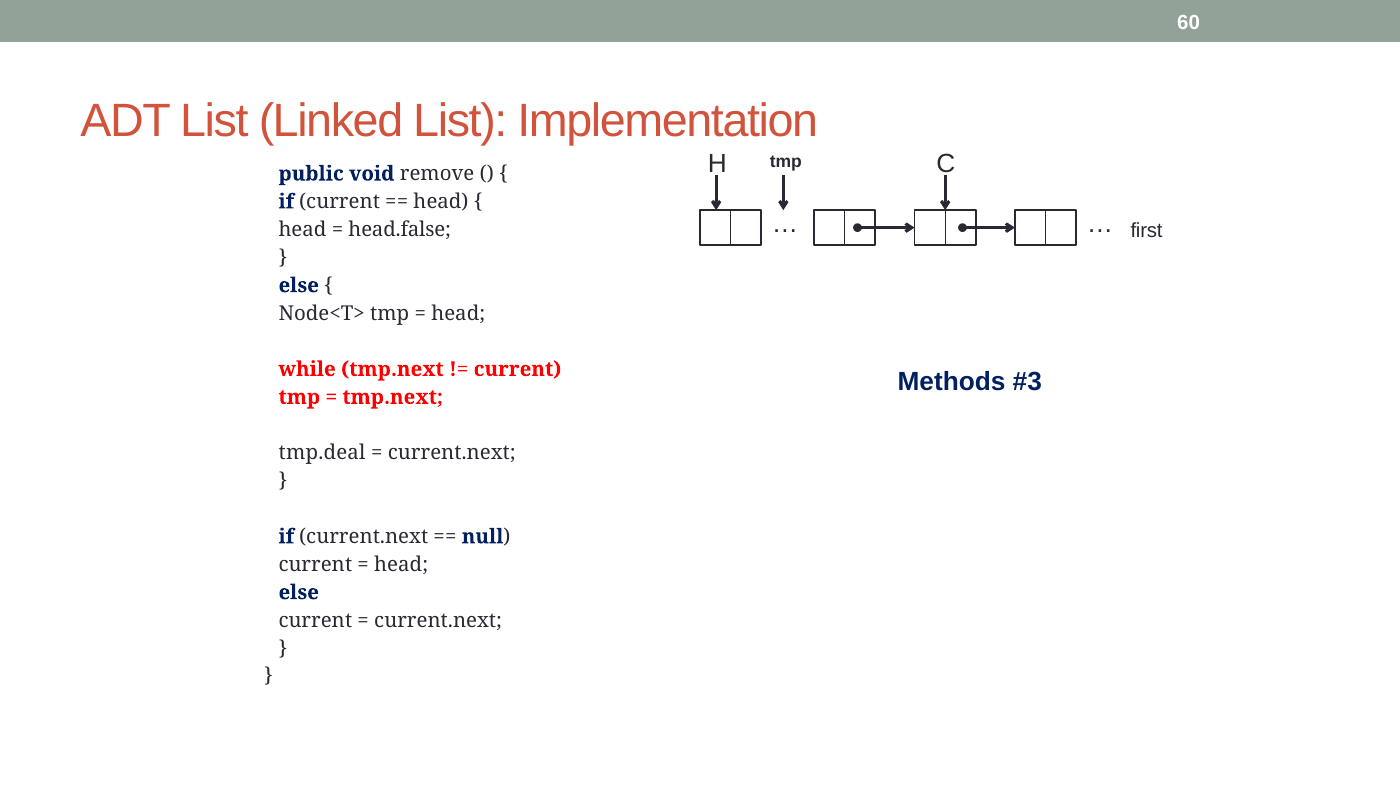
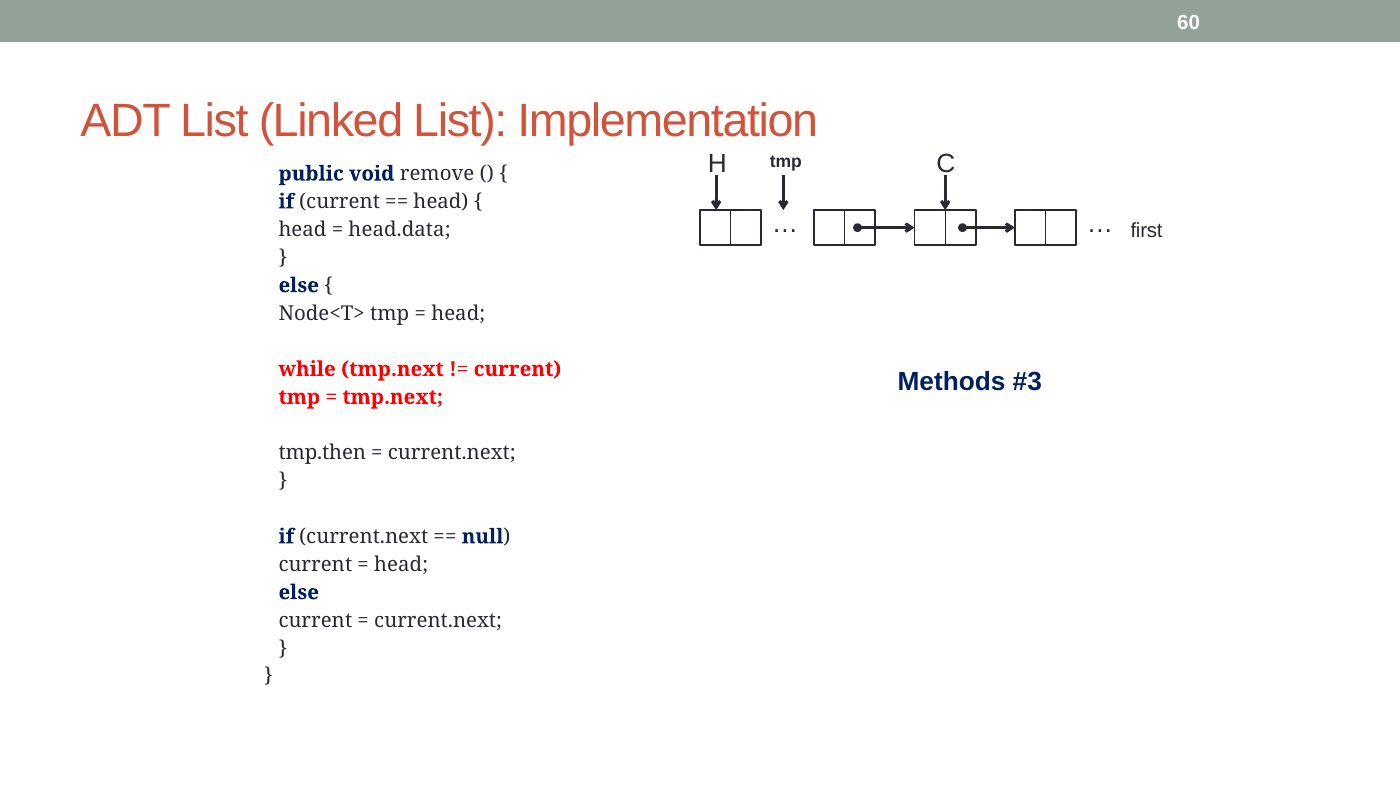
head.false: head.false -> head.data (400, 229)
tmp.deal: tmp.deal -> tmp.then (322, 453)
